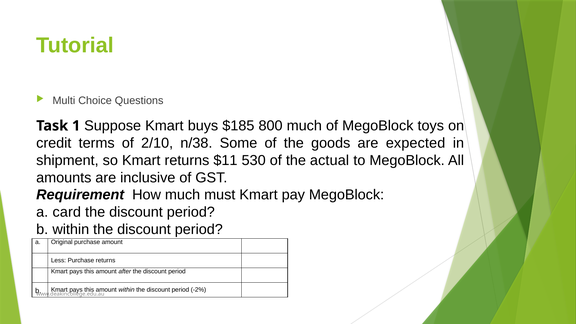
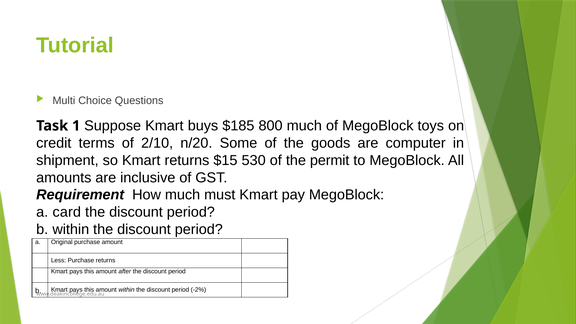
n/38: n/38 -> n/20 (196, 143)
expected: expected -> computer (416, 143)
$11: $11 -> $15 (226, 160)
actual: actual -> permit (330, 160)
